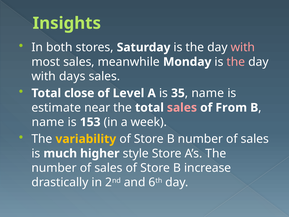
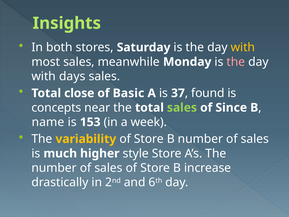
with colour: pink -> yellow (243, 47)
Level: Level -> Basic (128, 93)
35: 35 -> 37 (178, 93)
name: name -> found (208, 93)
estimate: estimate -> concepts (56, 108)
sales colour: pink -> light green (182, 108)
From: From -> Since (231, 108)
